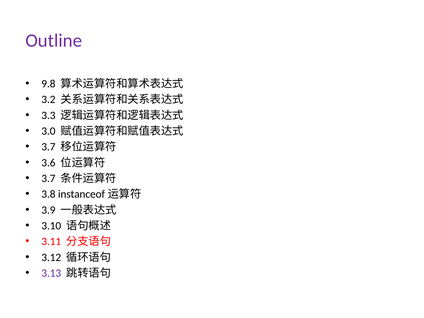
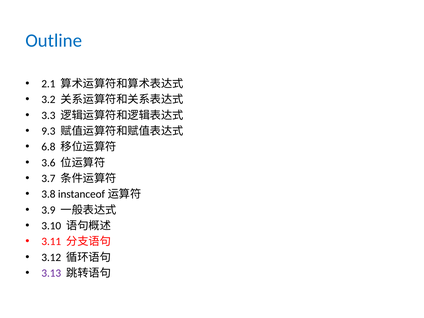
Outline colour: purple -> blue (54, 41)
9.8: 9.8 -> 2.1 (48, 84)
3.0: 3.0 -> 9.3 (48, 131)
3.7: 3.7 -> 6.8 (48, 147)
